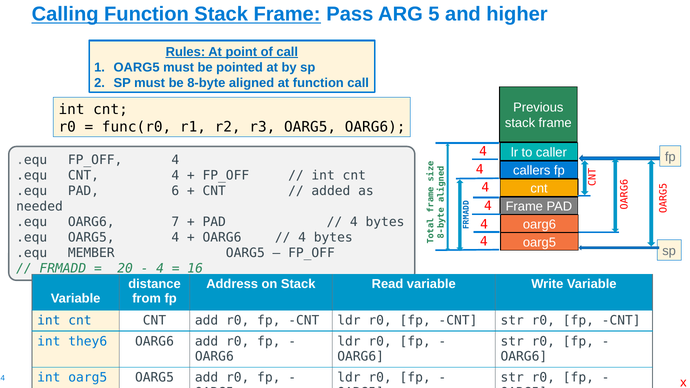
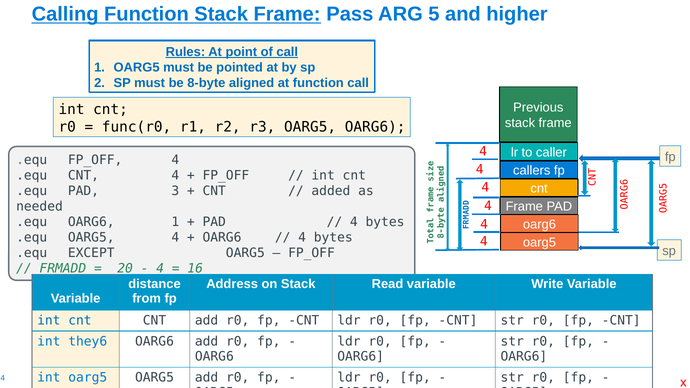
PAD 6: 6 -> 3 (175, 191)
OARG6 7: 7 -> 1 (175, 222)
MEMBER: MEMBER -> EXCEPT (91, 253)
